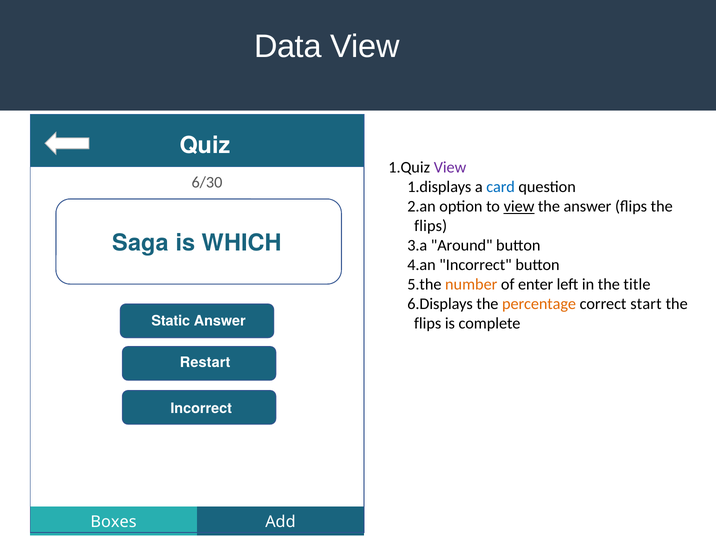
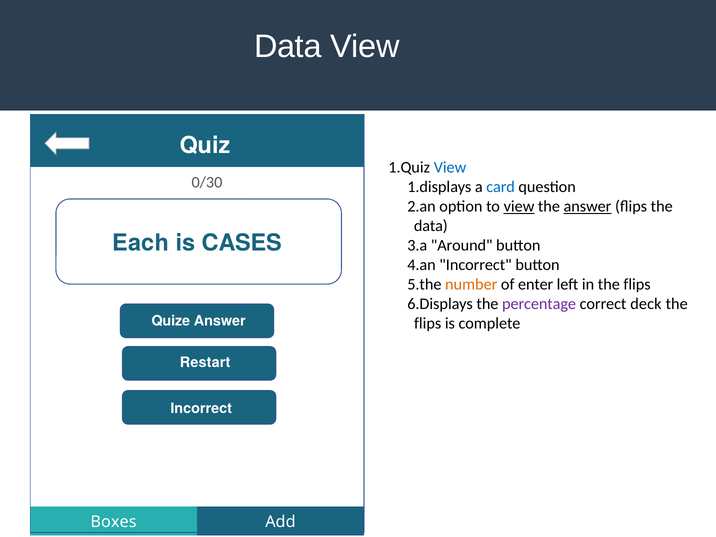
View colour: purple -> blue (450, 168)
6/30: 6/30 -> 0/30 (207, 183)
answer underline: none -> present (587, 206)
flips: flips -> data (431, 226)
Saga: Saga -> Each (141, 243)
WHICH: WHICH -> CASES (242, 243)
in the title: title -> flips (637, 284)
percentage colour: orange -> purple (539, 304)
start: start -> deck (646, 304)
Static: Static -> Quize (171, 321)
